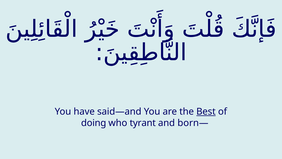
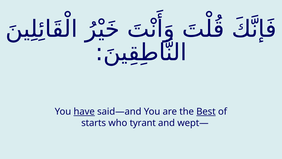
have underline: none -> present (84, 111)
doing: doing -> starts (94, 123)
born—: born— -> wept— (193, 123)
